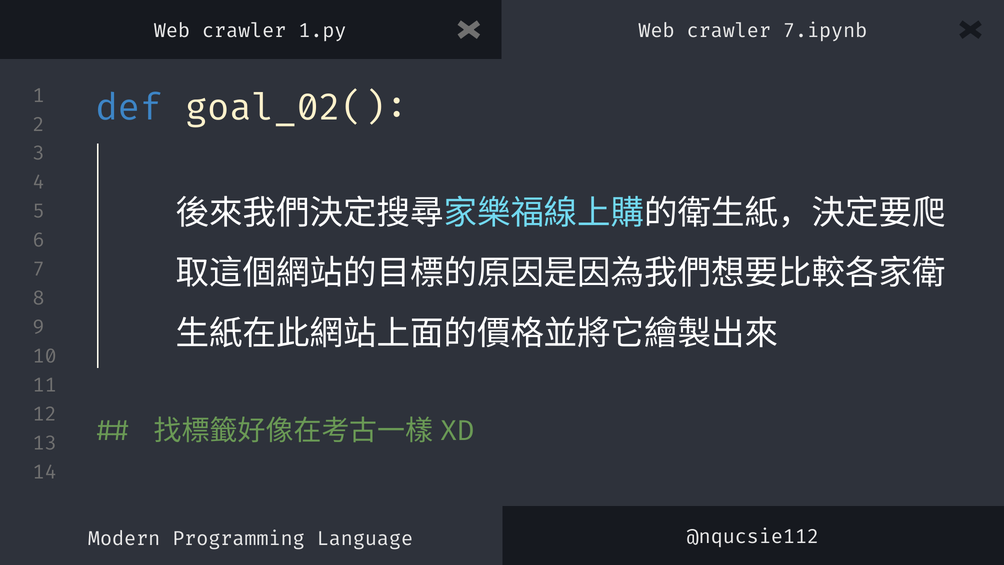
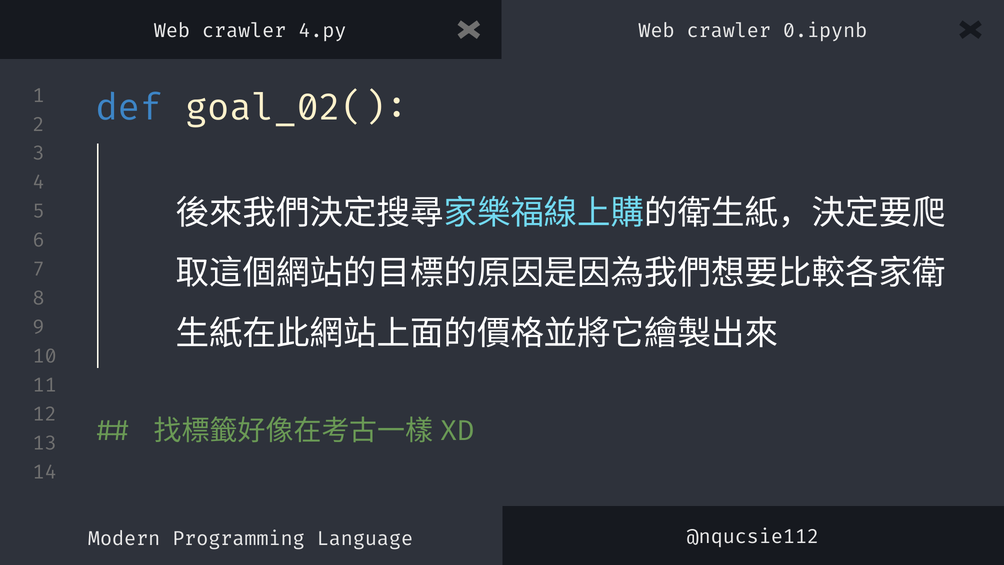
1.py: 1.py -> 4.py (322, 31)
7.ipynb: 7.ipynb -> 0.ipynb (825, 31)
